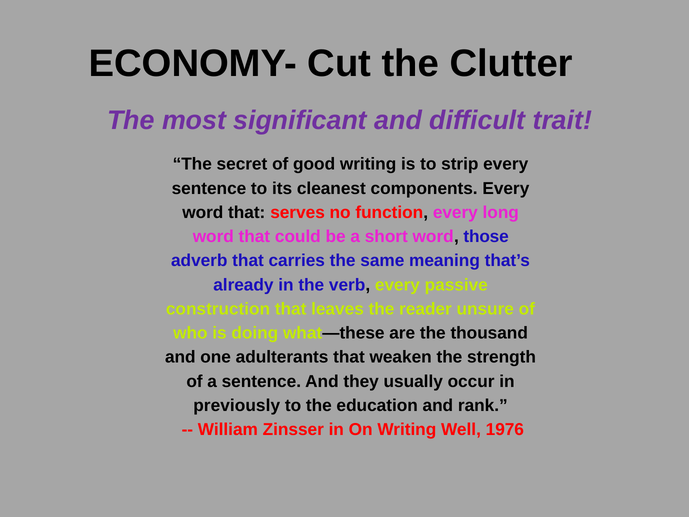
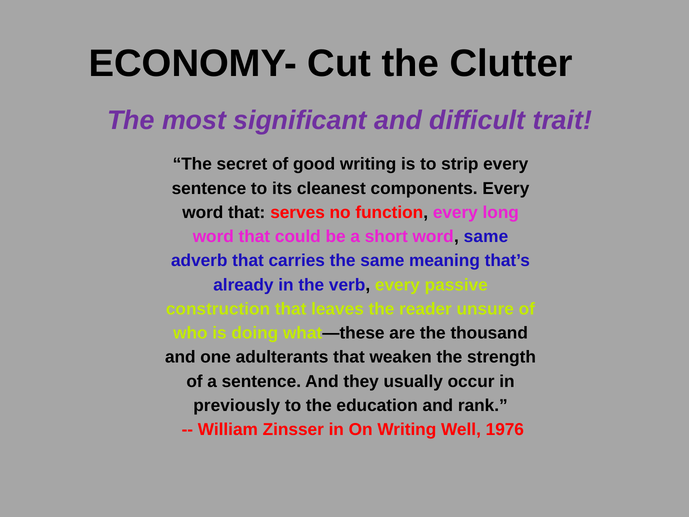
word those: those -> same (486, 237)
